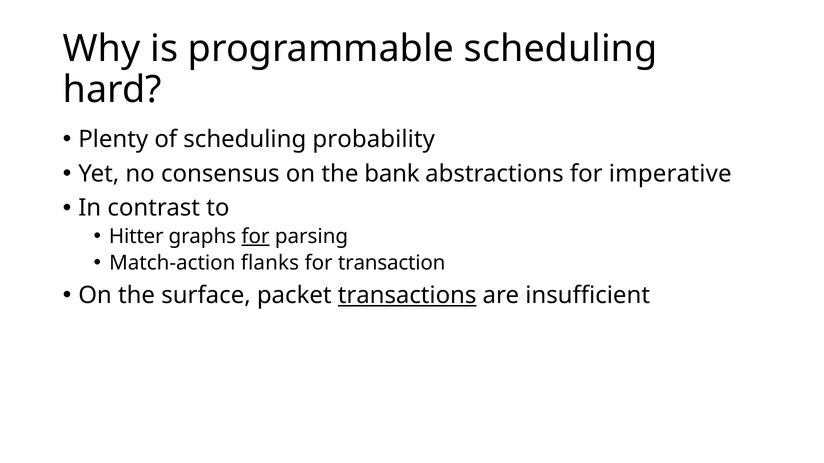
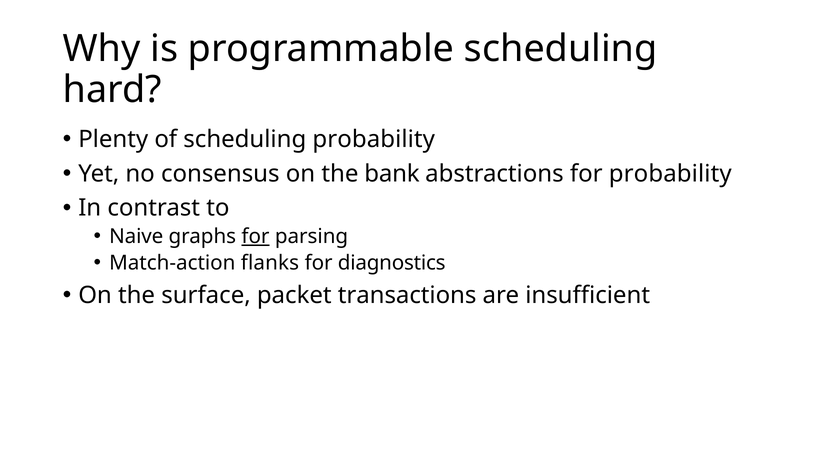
for imperative: imperative -> probability (670, 174)
Hitter: Hitter -> Naive (136, 237)
transaction: transaction -> diagnostics (392, 263)
transactions underline: present -> none (407, 296)
